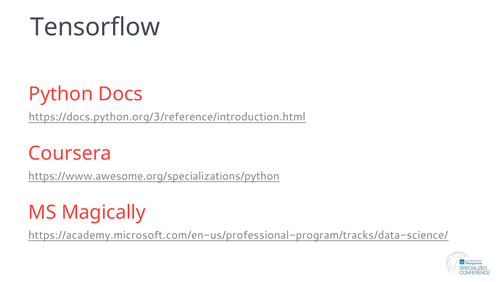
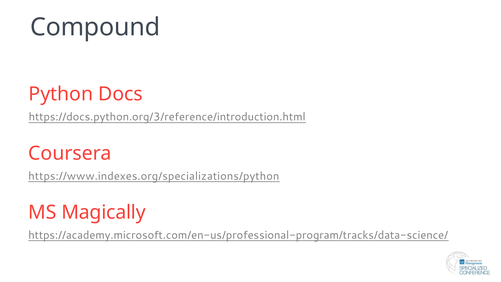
Tensorflow: Tensorflow -> Compound (95, 27)
https://www.awesome.org/specializations/python: https://www.awesome.org/specializations/python -> https://www.indexes.org/specializations/python (154, 176)
